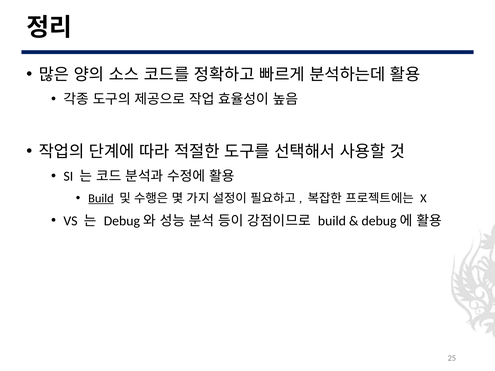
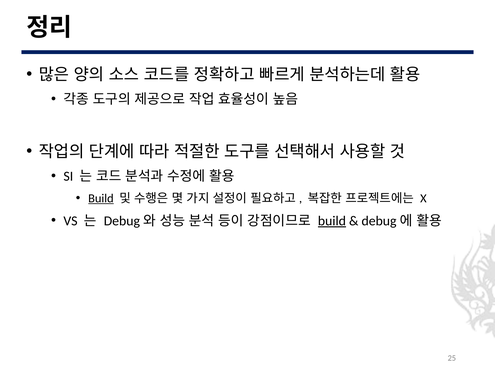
build underline: none -> present (332, 221)
